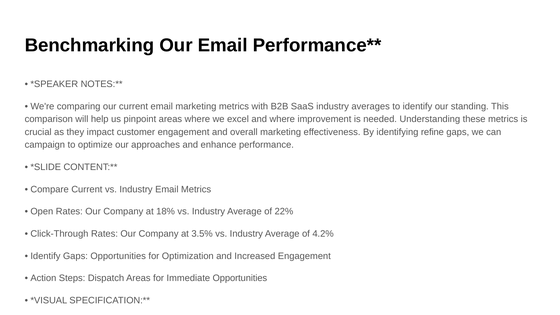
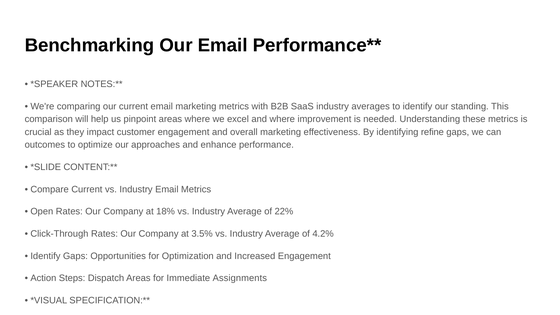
campaign: campaign -> outcomes (45, 145)
Immediate Opportunities: Opportunities -> Assignments (240, 278)
